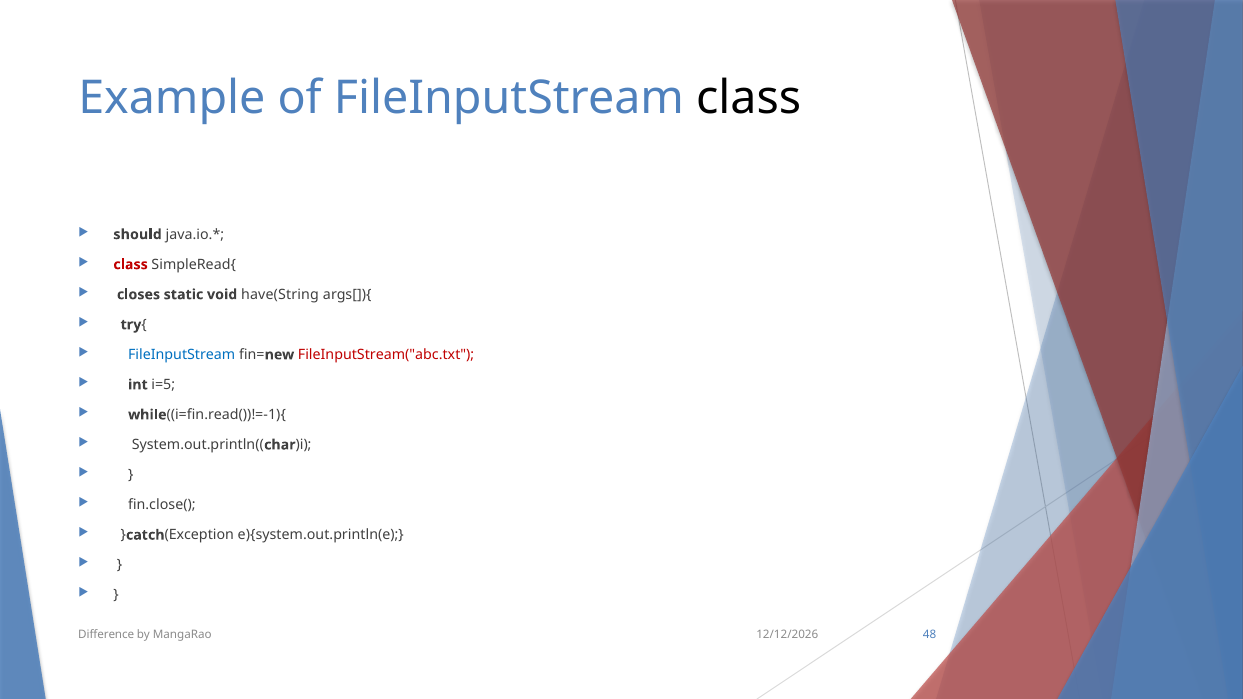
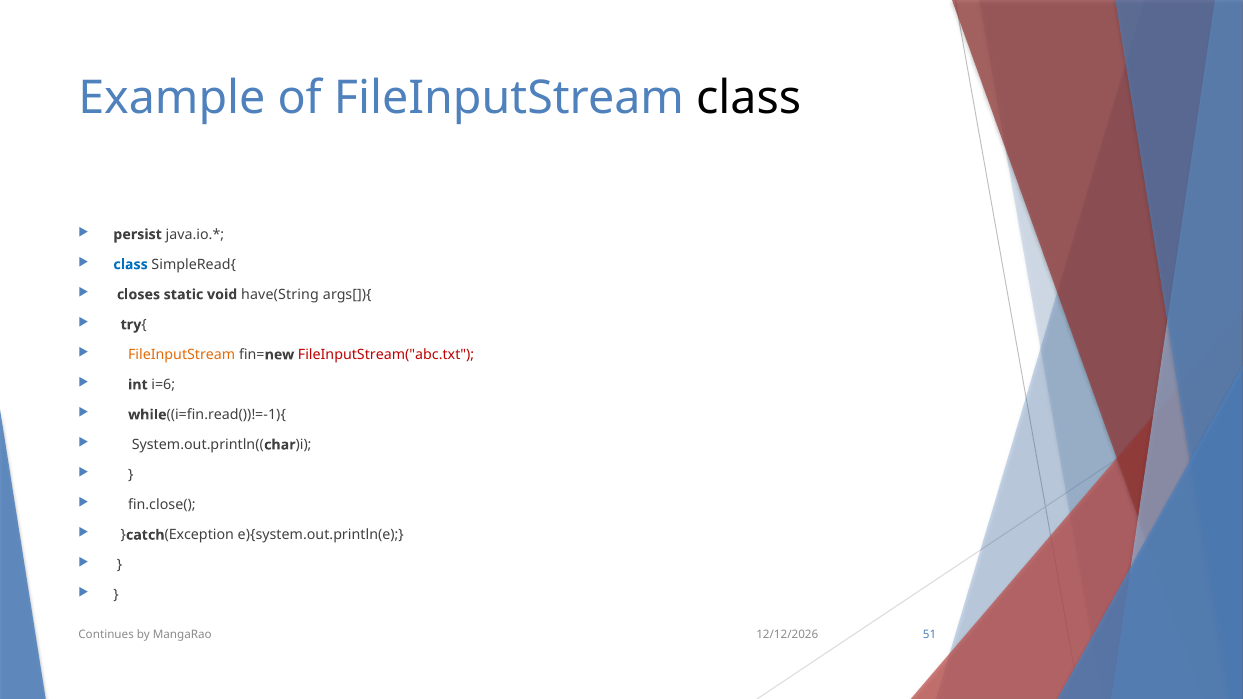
should: should -> persist (138, 234)
class colour: red -> blue (131, 265)
FileInputStream colour: blue -> orange (182, 355)
i=5: i=5 -> i=6 (163, 385)
Difference: Difference -> Continues (106, 634)
48: 48 -> 51 (930, 634)
